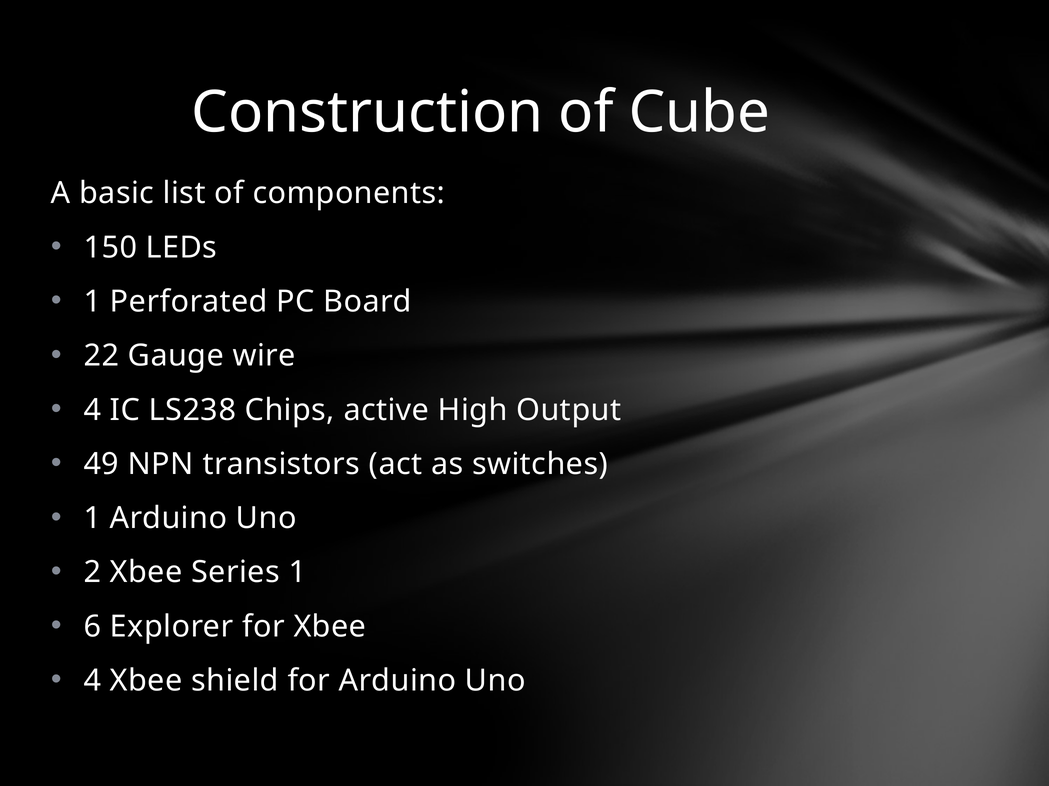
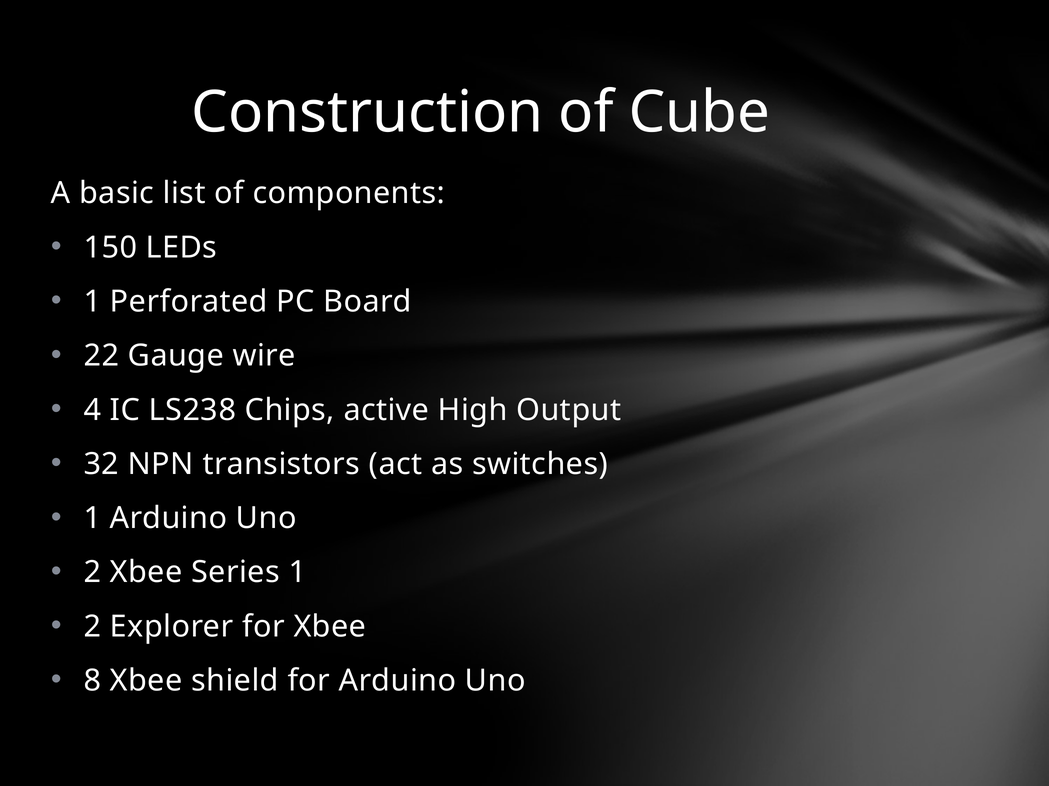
49: 49 -> 32 (101, 465)
6: 6 -> 2 (92, 627)
4: 4 -> 8 (92, 681)
